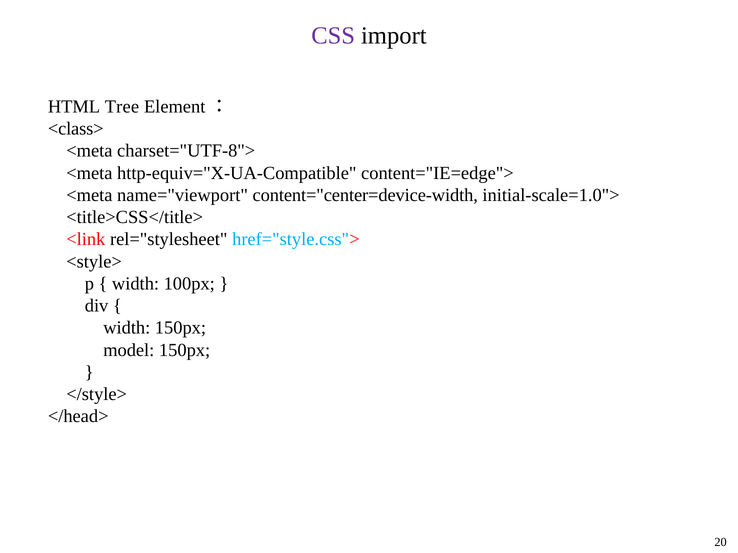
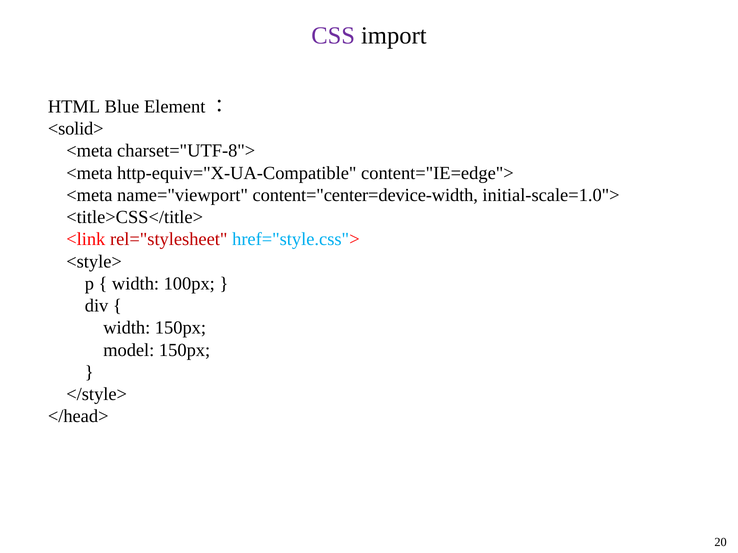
Tree: Tree -> Blue (122, 107)
<class>: <class> -> <solid> (76, 129)
rel="stylesheet colour: black -> red (169, 240)
